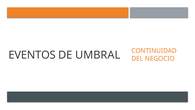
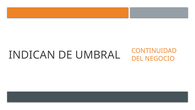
EVENTOS: EVENTOS -> INDICAN (32, 55)
